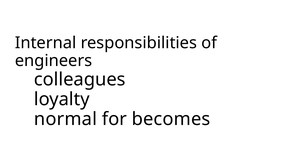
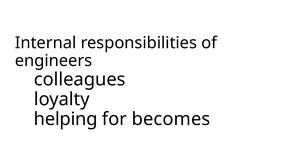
normal: normal -> helping (66, 119)
